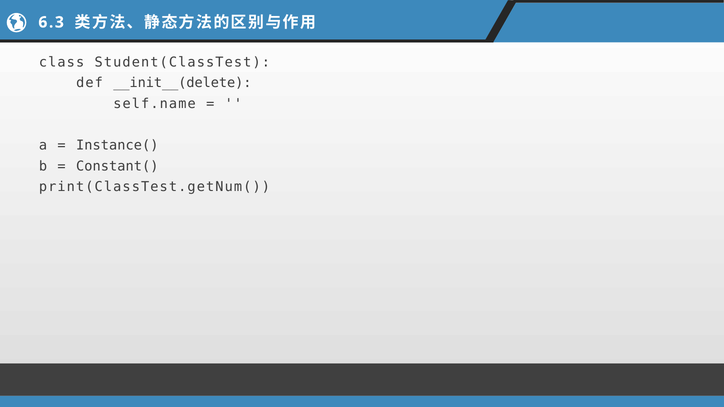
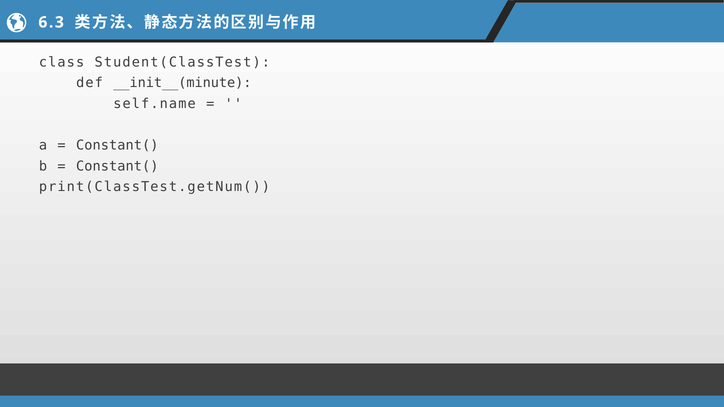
__init__(delete: __init__(delete -> __init__(minute (182, 83)
Instance(: Instance( -> Constant( (117, 145)
